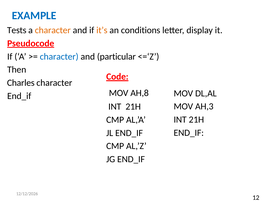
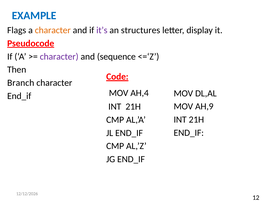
Tests: Tests -> Flags (17, 30)
it’s colour: orange -> purple (102, 30)
conditions: conditions -> structures (141, 30)
character colour: blue -> purple (59, 56)
particular: particular -> sequence (116, 56)
Charles: Charles -> Branch (21, 83)
AH,8: AH,8 -> AH,4 (140, 93)
AH,3: AH,3 -> AH,9 (204, 106)
